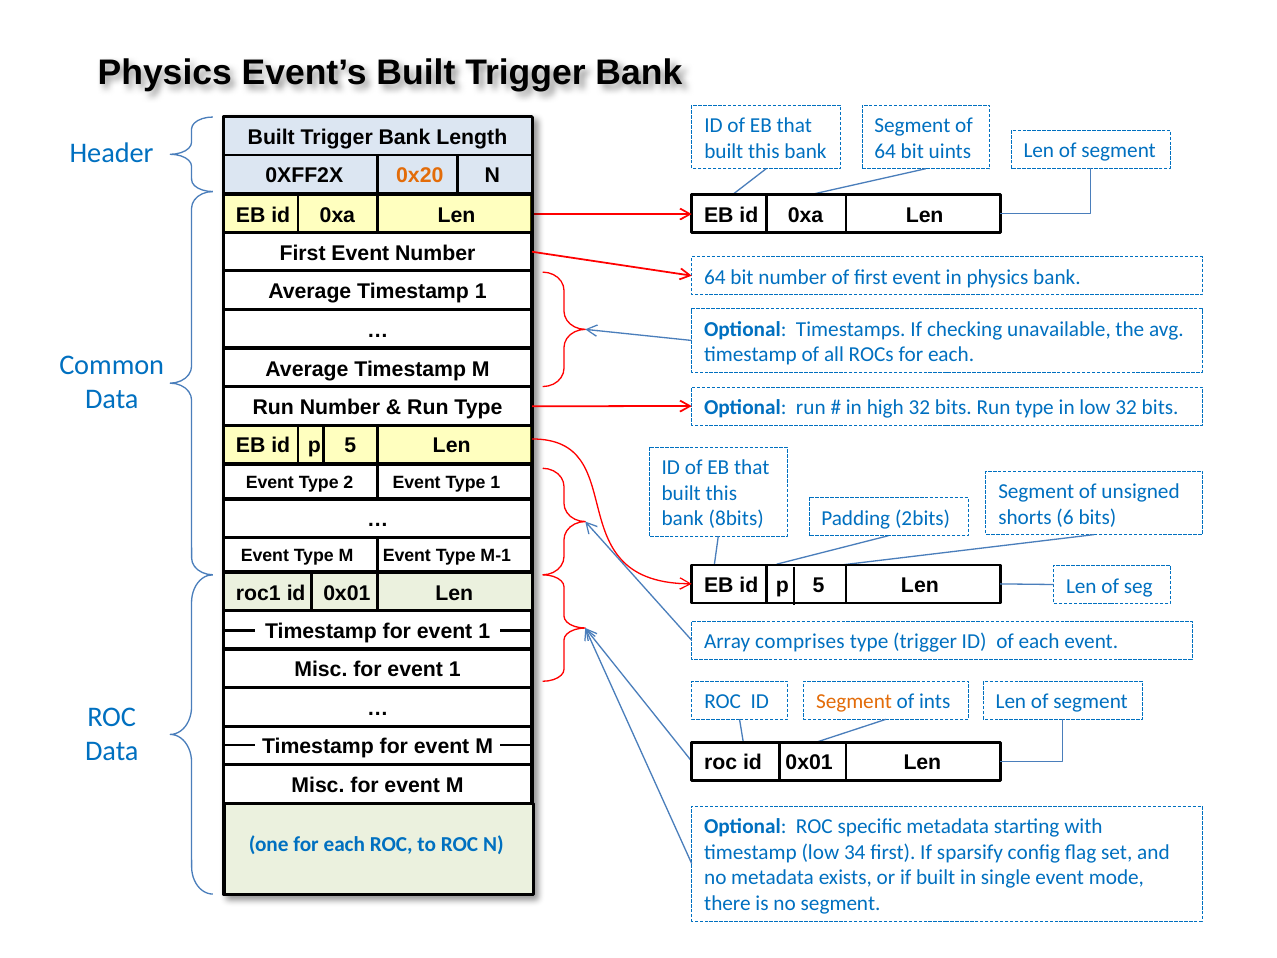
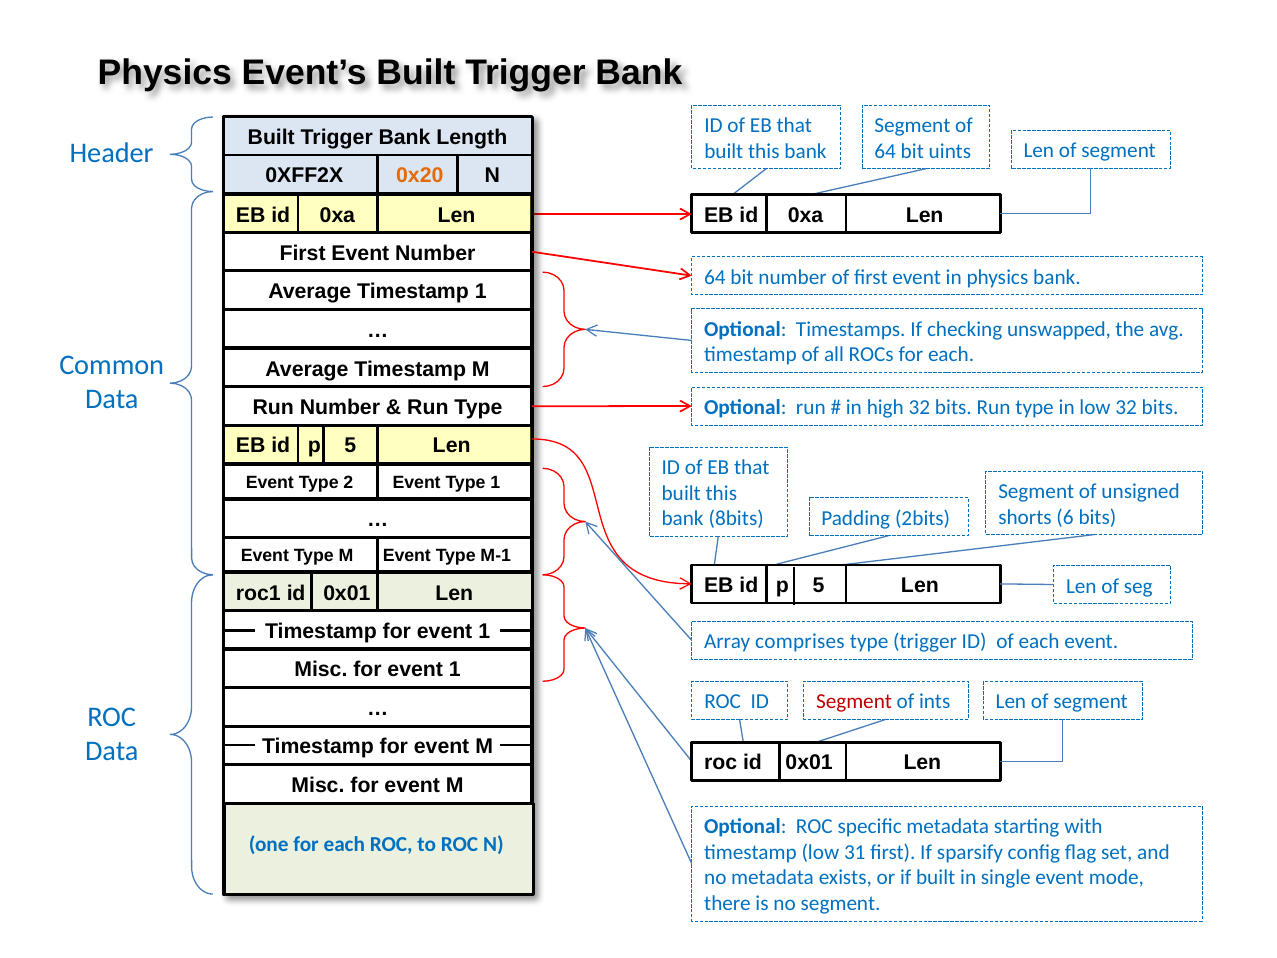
unavailable: unavailable -> unswapped (1059, 329)
Segment colour: orange -> red (854, 702)
34: 34 -> 31 (855, 852)
